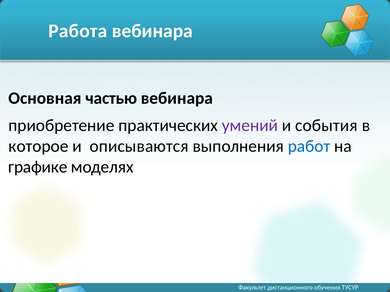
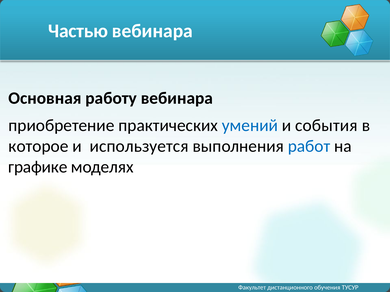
Работа: Работа -> Частью (78, 31)
частью: частью -> работу (111, 98)
умений colour: purple -> blue (250, 126)
описываются: описываются -> используется (139, 147)
